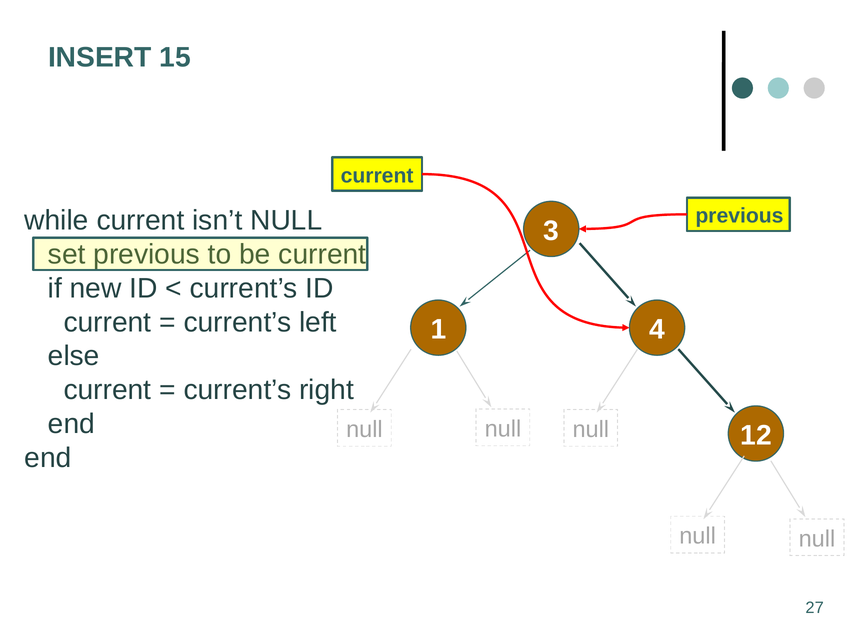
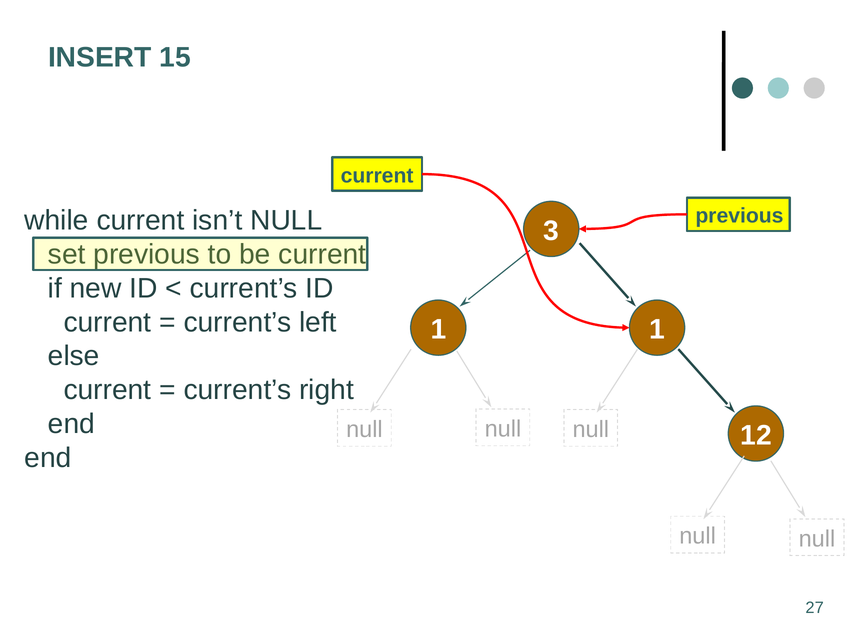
1 4: 4 -> 1 (657, 330)
